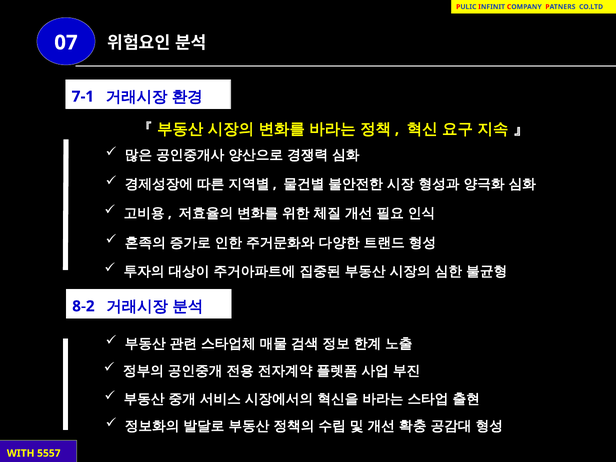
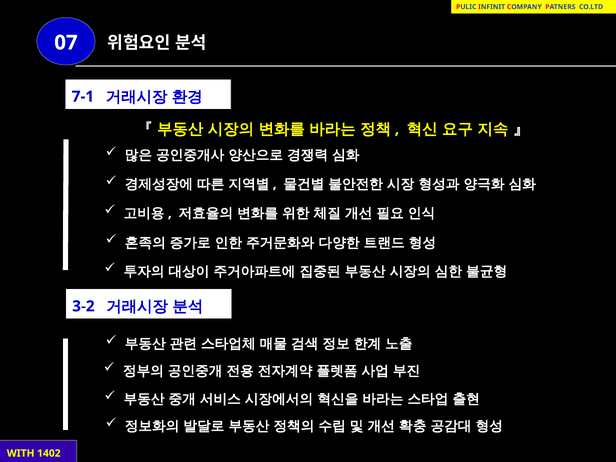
8-2: 8-2 -> 3-2 (83, 306)
5557: 5557 -> 1402 (49, 453)
